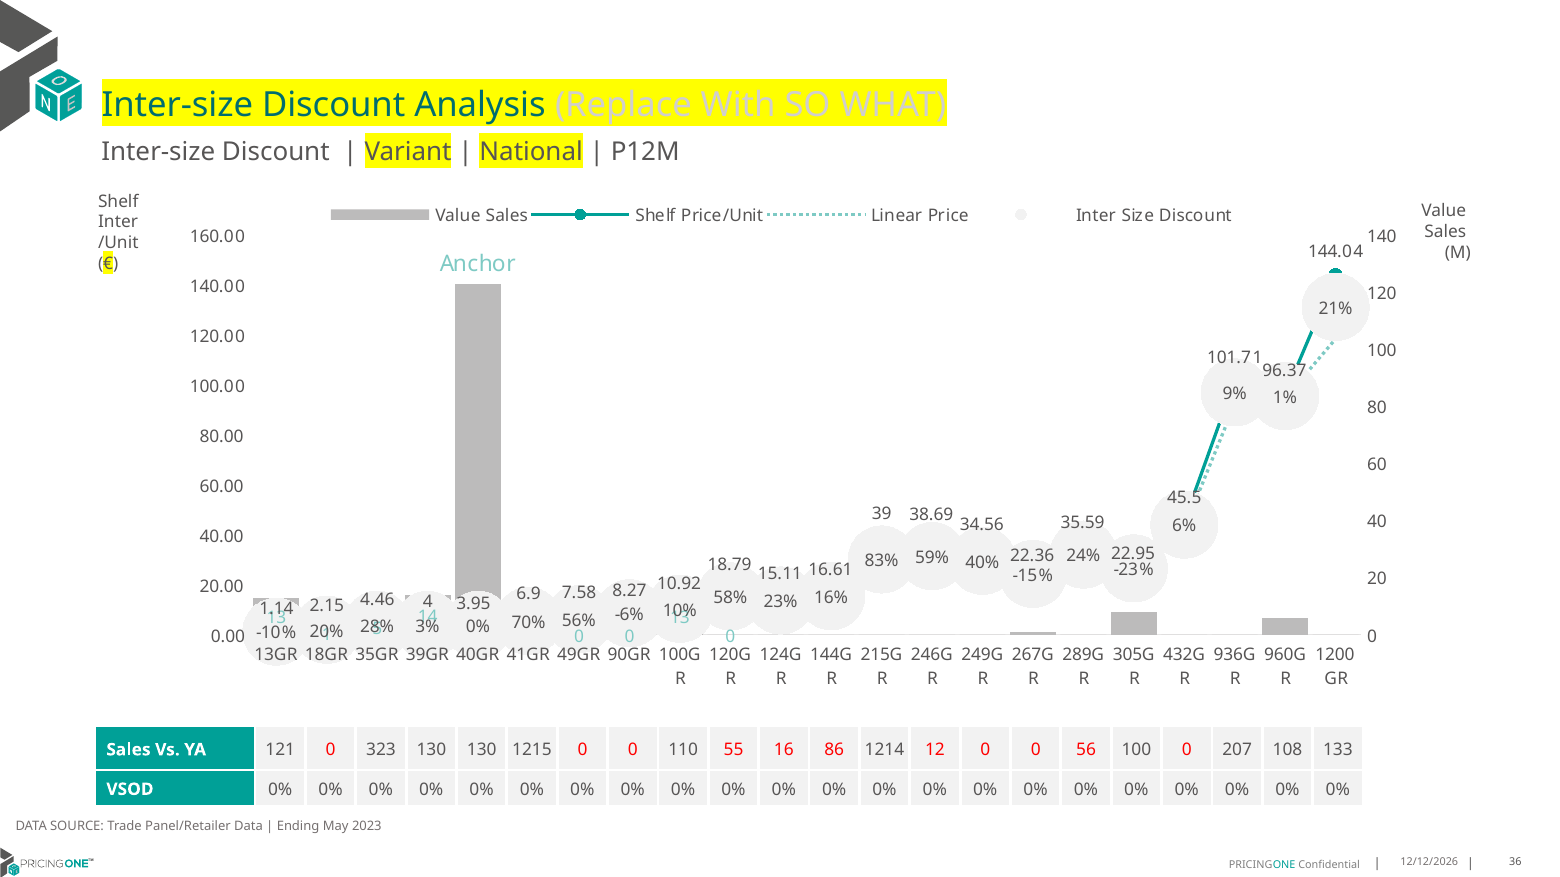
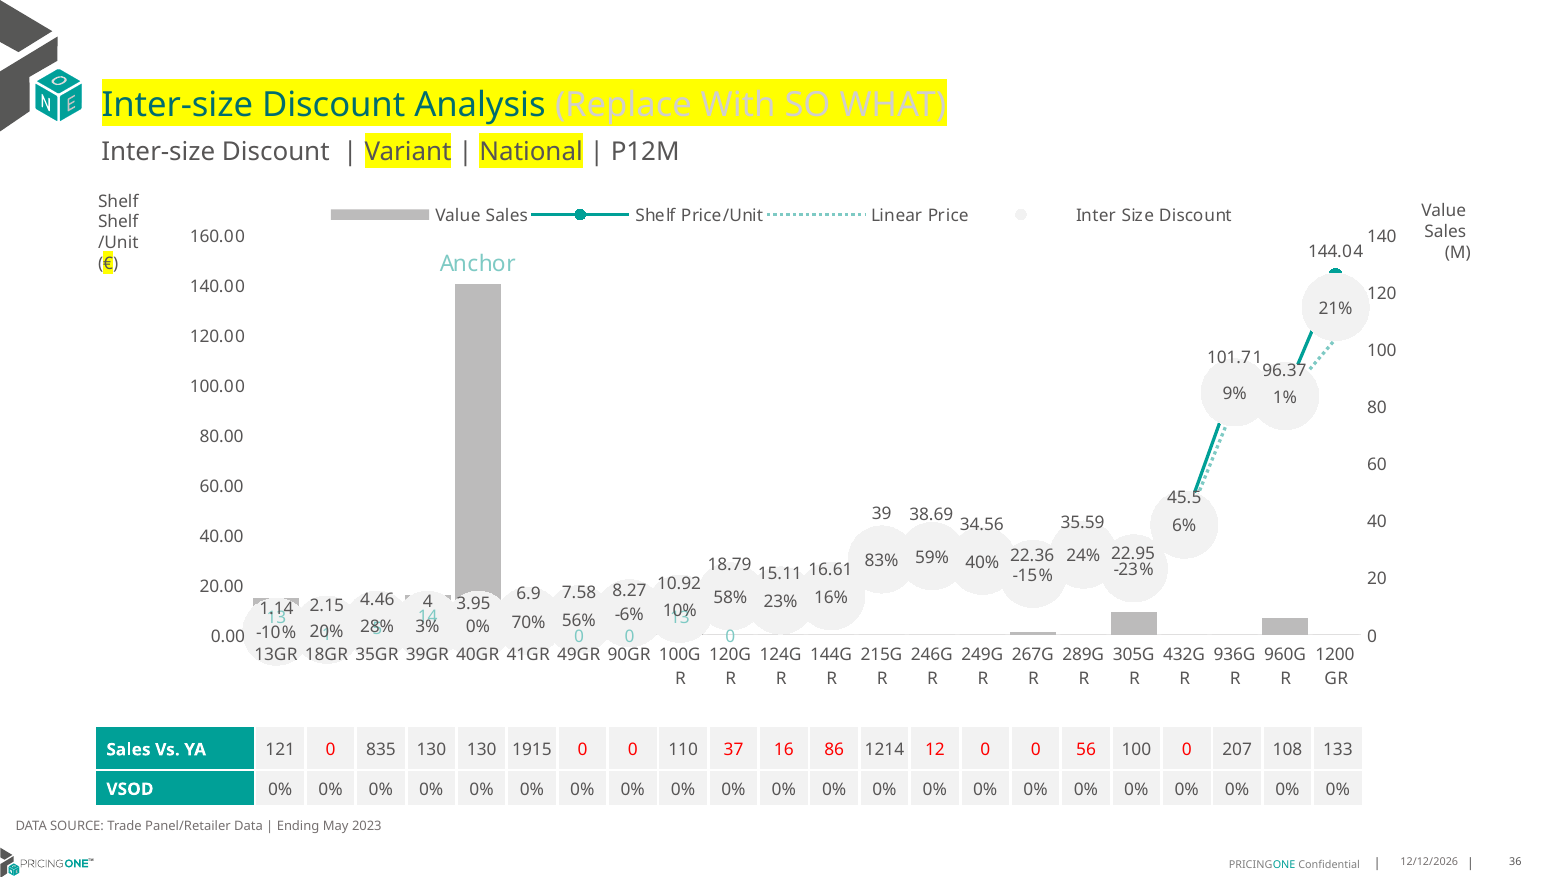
Inter: Inter -> Shelf (118, 222)
323: 323 -> 835 (381, 751)
1215: 1215 -> 1915 (532, 751)
55: 55 -> 37 (734, 751)
